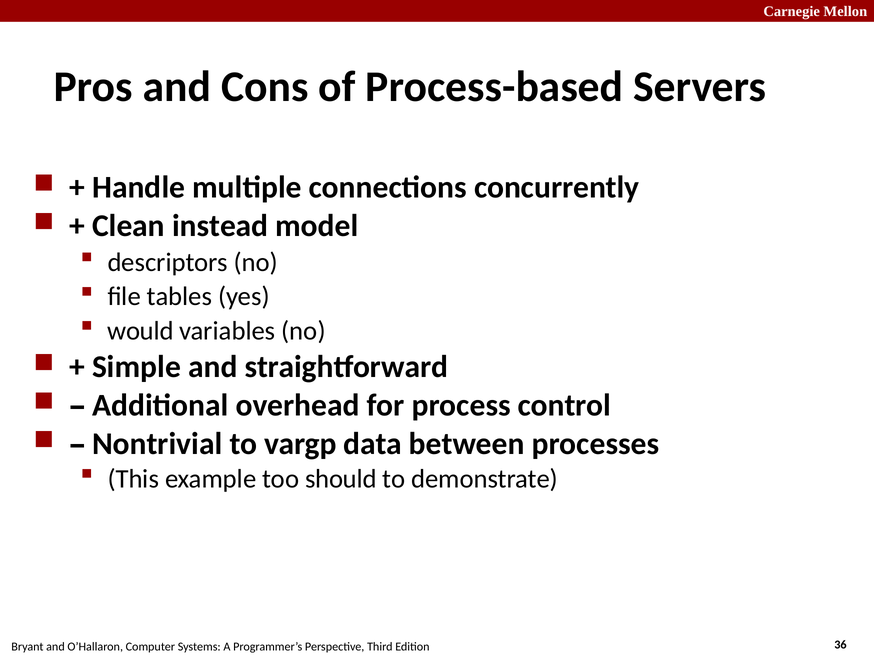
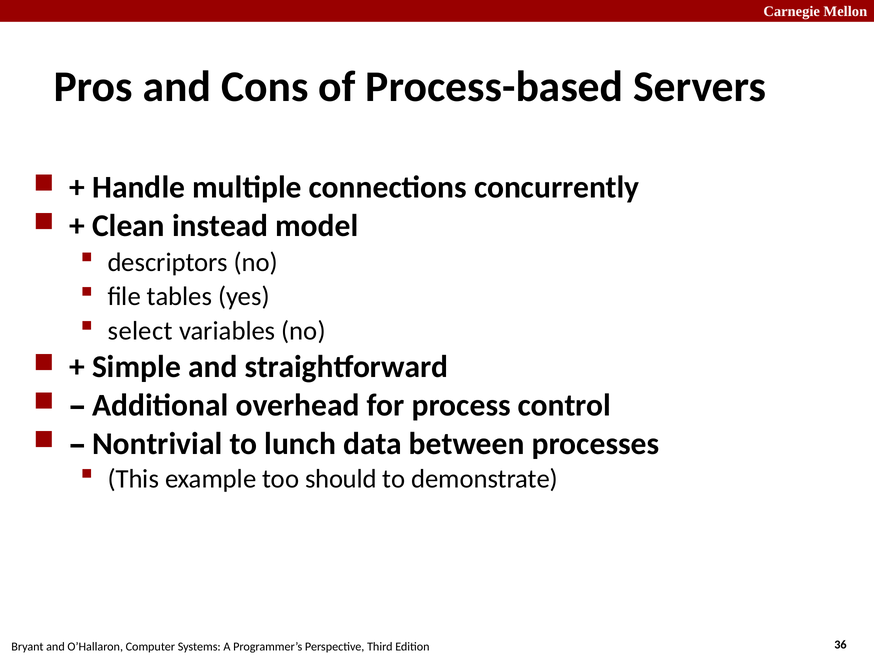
would: would -> select (140, 330)
vargp: vargp -> lunch (300, 444)
